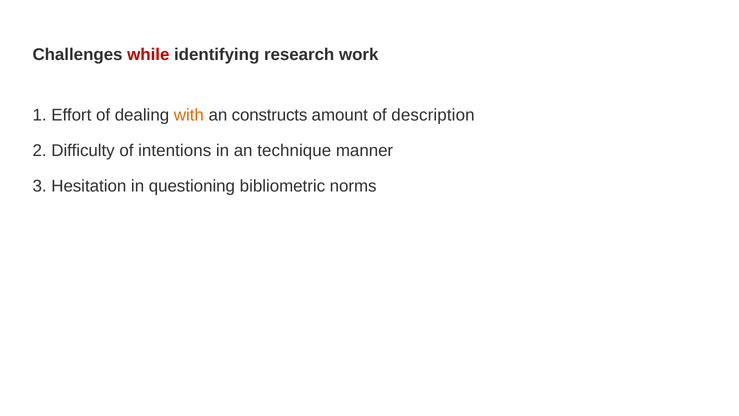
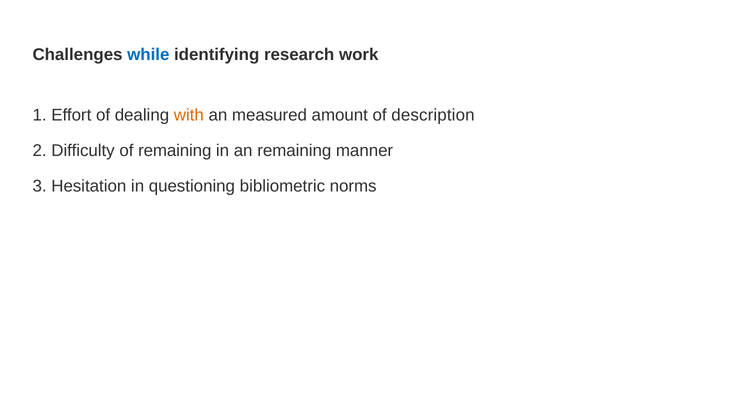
while colour: red -> blue (148, 55)
constructs: constructs -> measured (269, 115)
of intentions: intentions -> remaining (175, 150)
an technique: technique -> remaining (294, 150)
